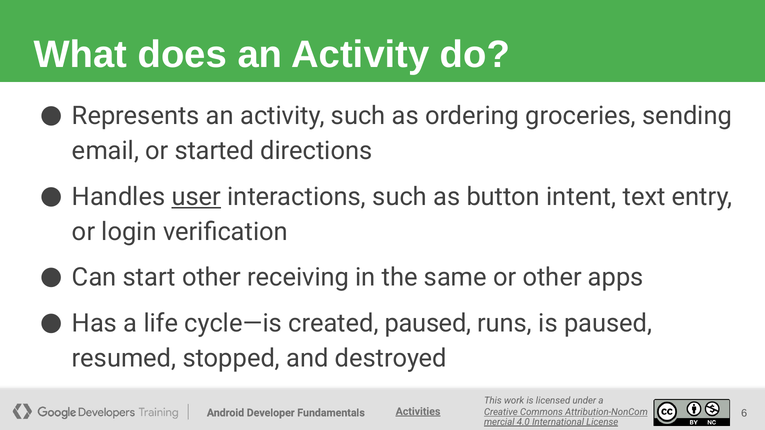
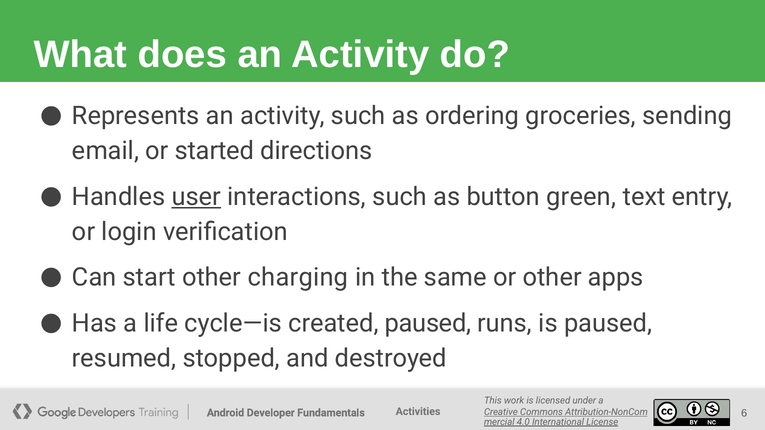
intent: intent -> green (581, 197)
receiving: receiving -> charging (298, 278)
Activities underline: present -> none (418, 412)
